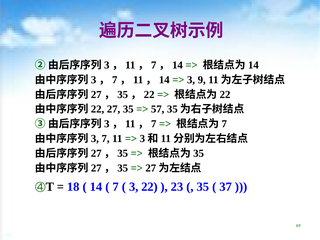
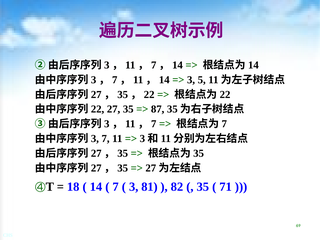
9: 9 -> 5 (202, 80)
57: 57 -> 87 (158, 109)
22: 22 -> 81 (149, 187)
23: 23 -> 82 (177, 187)
37: 37 -> 71 (226, 187)
